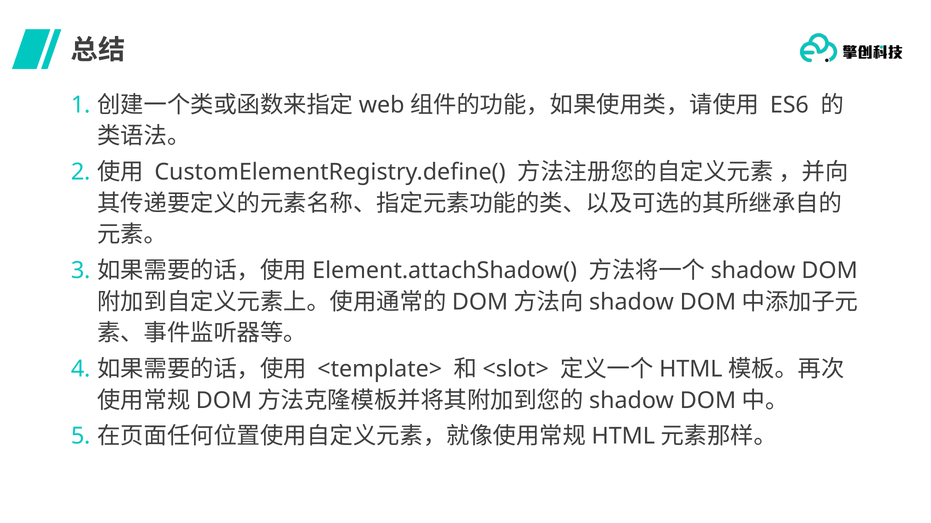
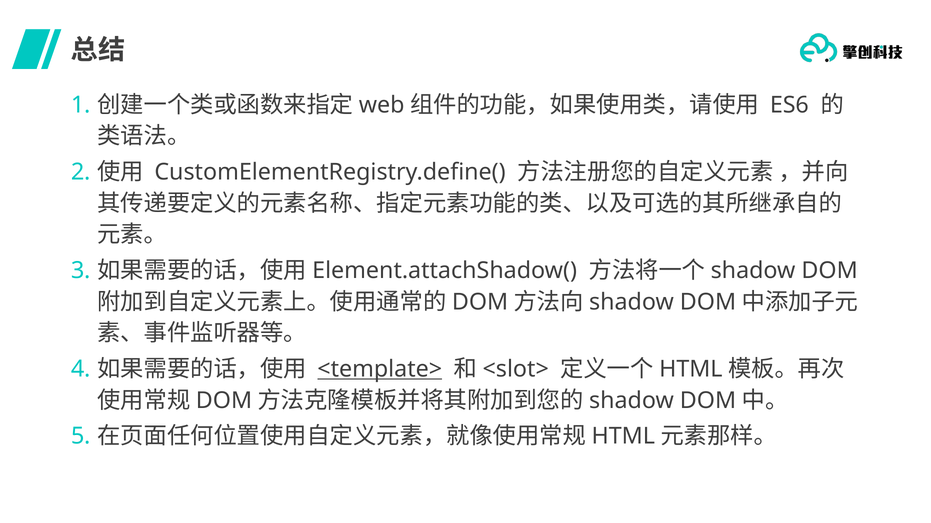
<template> underline: none -> present (380, 369)
